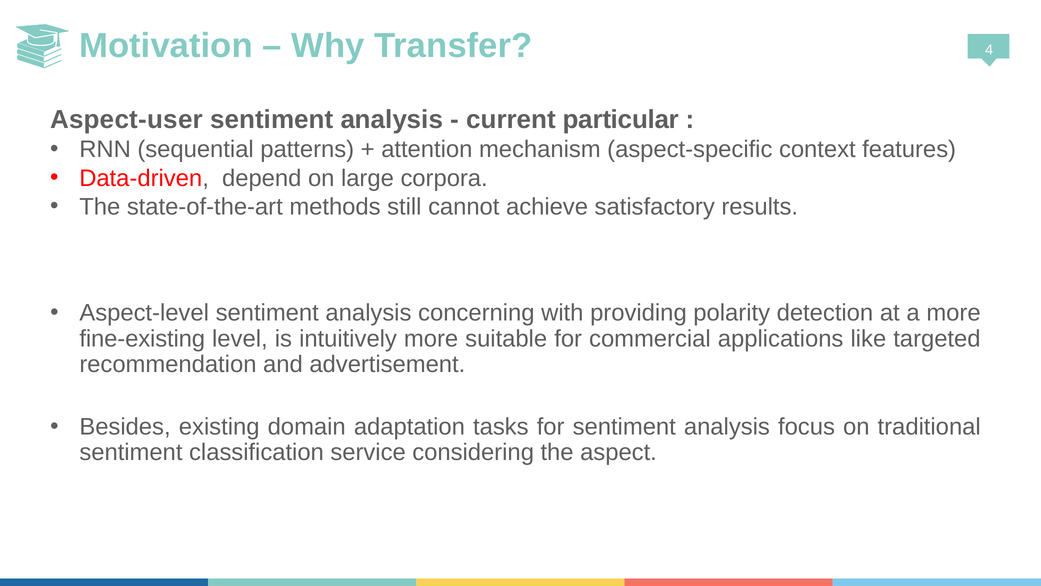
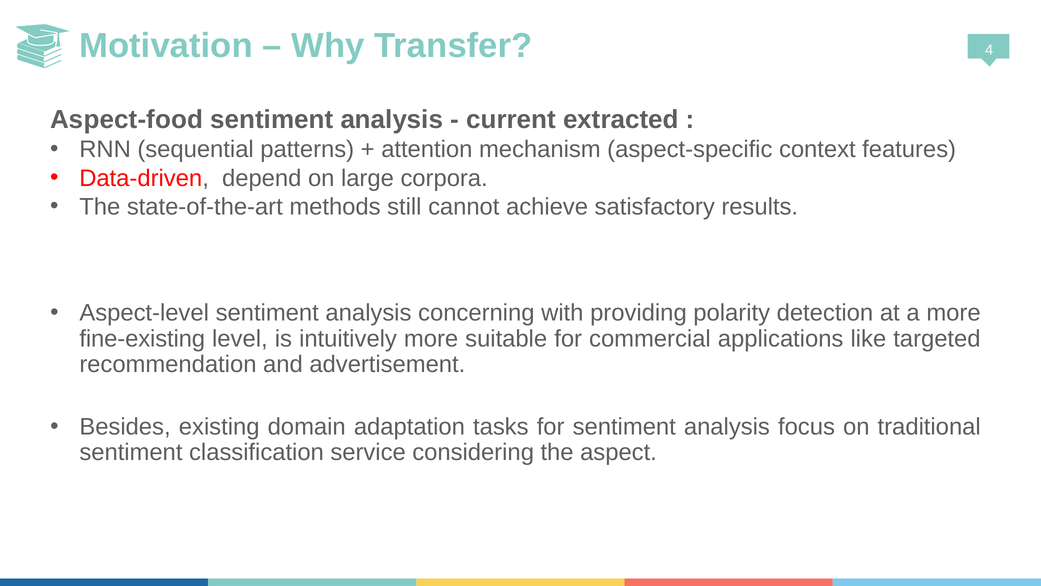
Aspect-user: Aspect-user -> Aspect-food (127, 120)
particular: particular -> extracted (621, 120)
